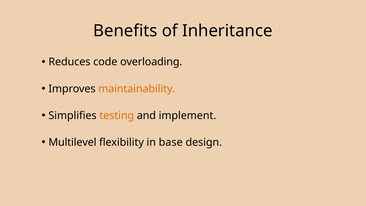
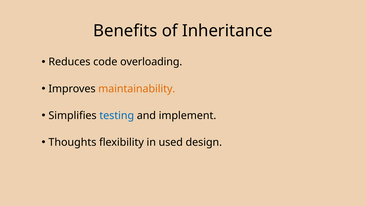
testing colour: orange -> blue (117, 115)
Multilevel: Multilevel -> Thoughts (72, 142)
base: base -> used (171, 142)
